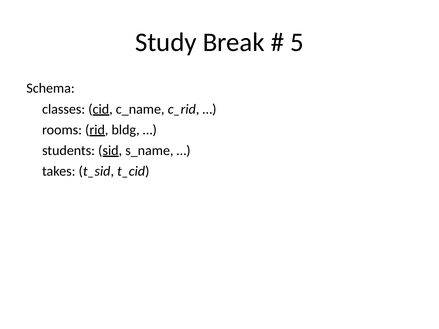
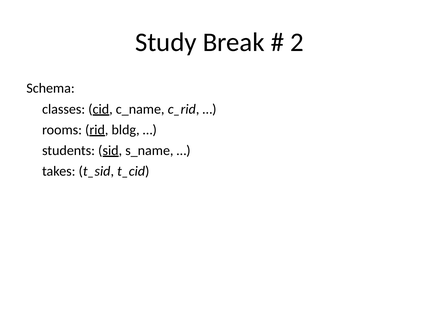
5: 5 -> 2 (297, 42)
